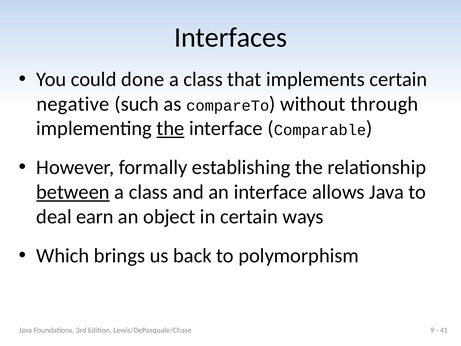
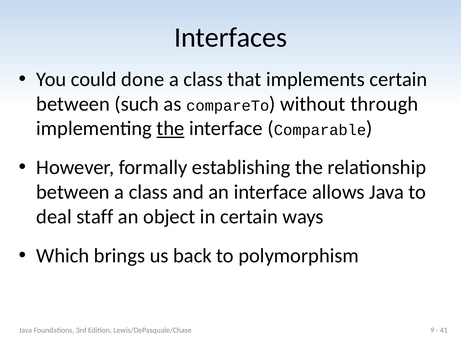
negative: negative -> between (73, 104)
between underline: present -> none (73, 192)
earn: earn -> staff (95, 217)
